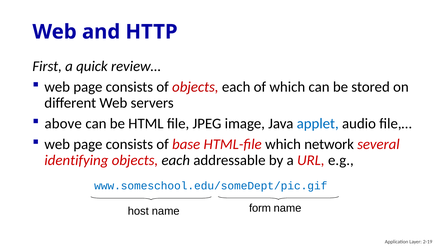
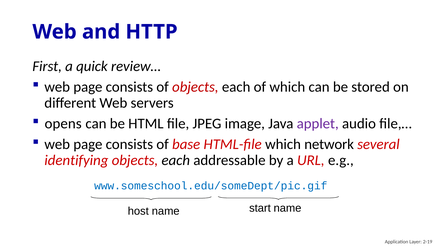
above: above -> opens (63, 124)
applet colour: blue -> purple (318, 124)
form: form -> start (260, 208)
